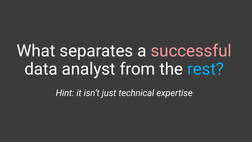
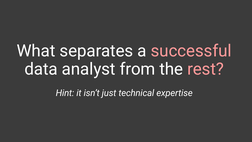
rest colour: light blue -> pink (206, 69)
